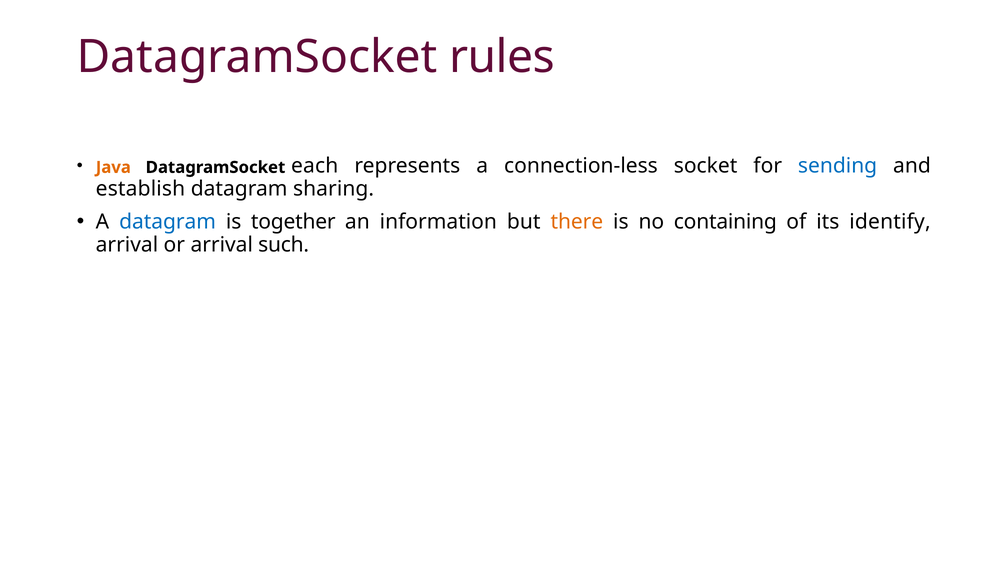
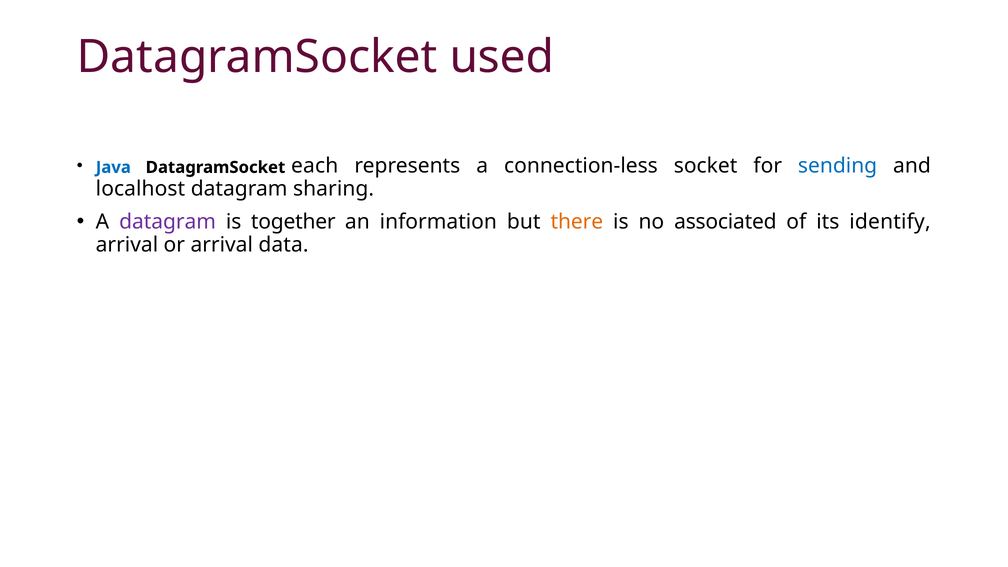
rules: rules -> used (502, 57)
Java colour: orange -> blue (113, 167)
establish: establish -> localhost (140, 189)
datagram colour: blue -> purple (168, 222)
containing: containing -> associated (725, 222)
such: such -> data (283, 245)
